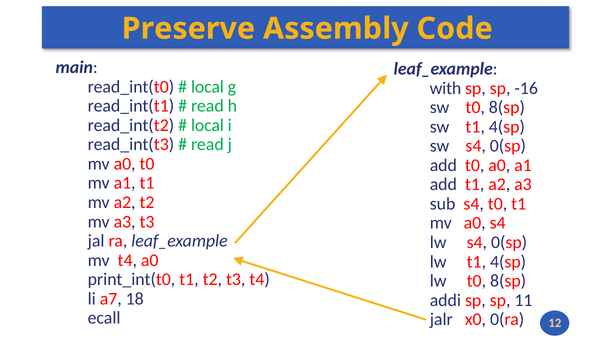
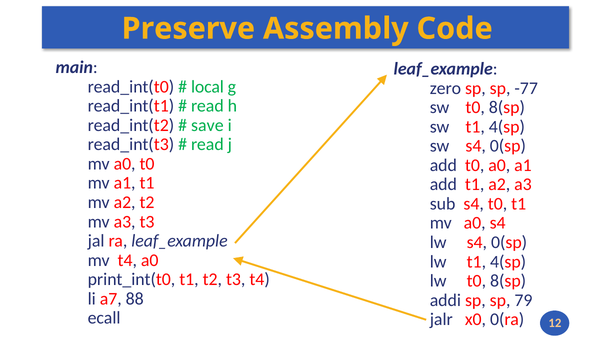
with: with -> zero (445, 88)
-16: -16 -> -77 (526, 88)
local: local -> save (207, 125)
18: 18 -> 88 (135, 298)
11: 11 -> 79 (523, 300)
